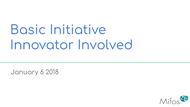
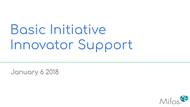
Involved: Involved -> Support (105, 45)
